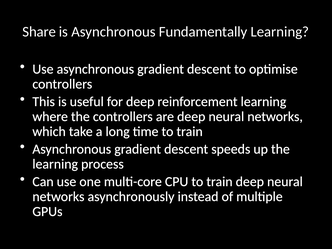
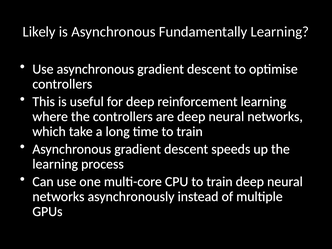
Share: Share -> Likely (39, 32)
